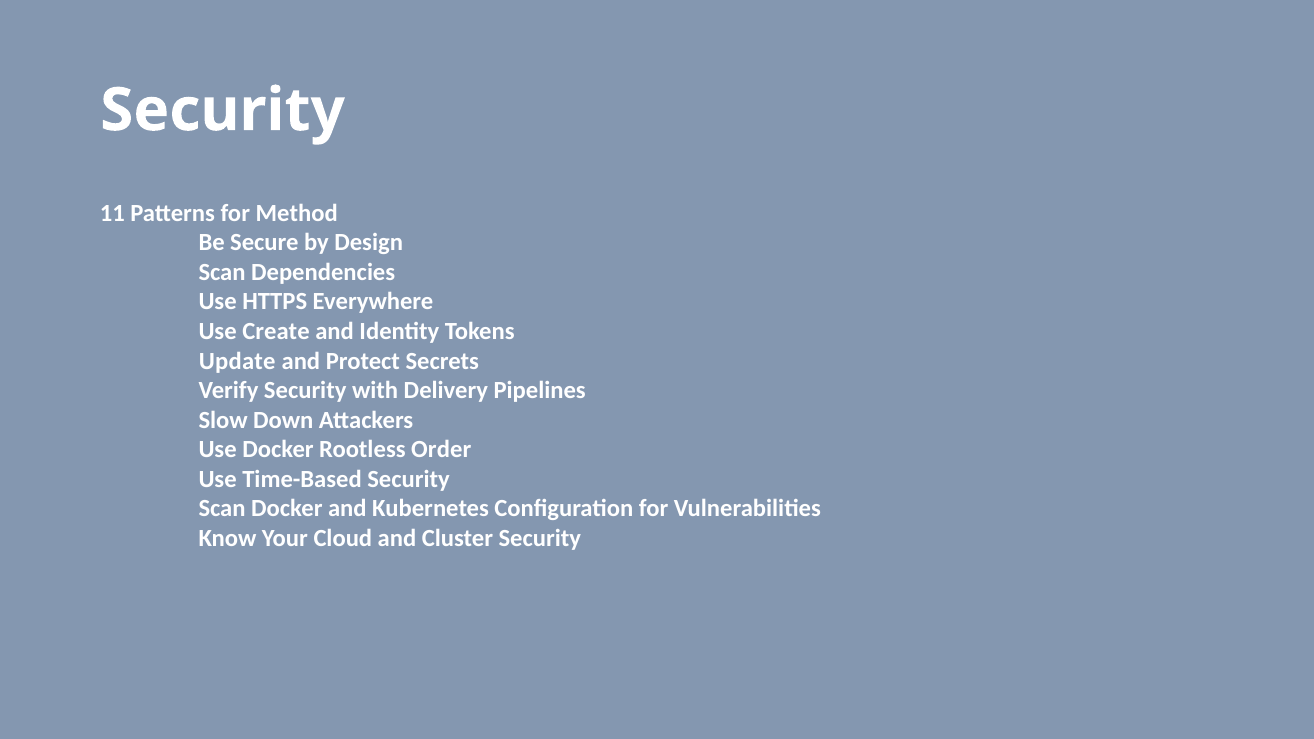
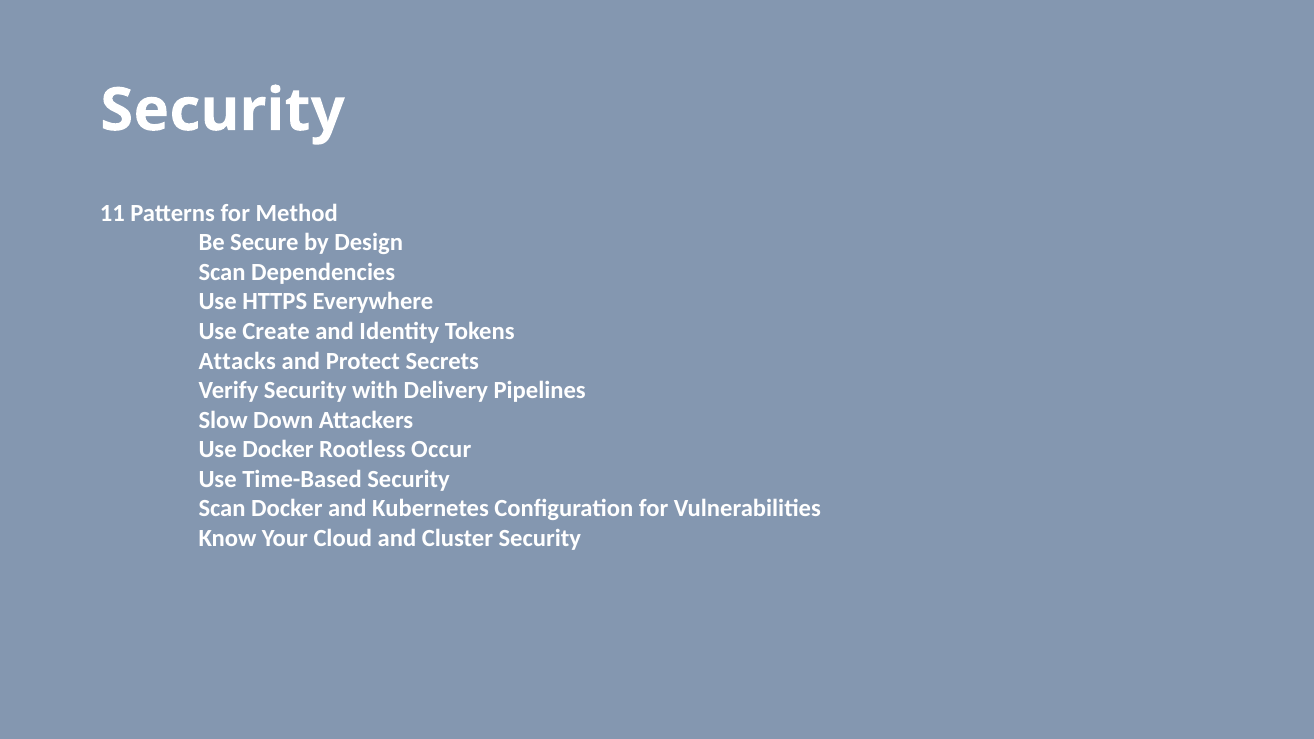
Update: Update -> Attacks (237, 361)
Order: Order -> Occur (441, 450)
